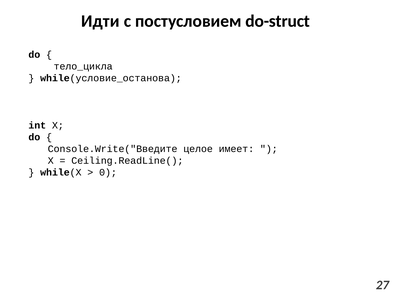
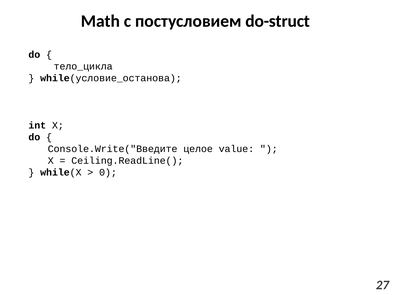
Идти: Идти -> Math (100, 21)
имеет: имеет -> value (236, 149)
